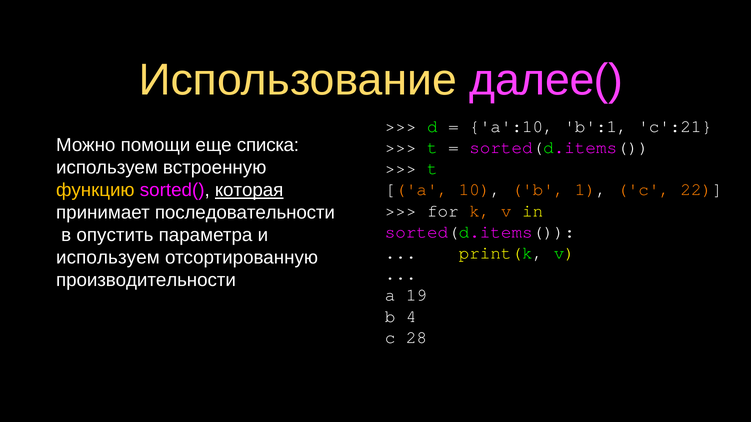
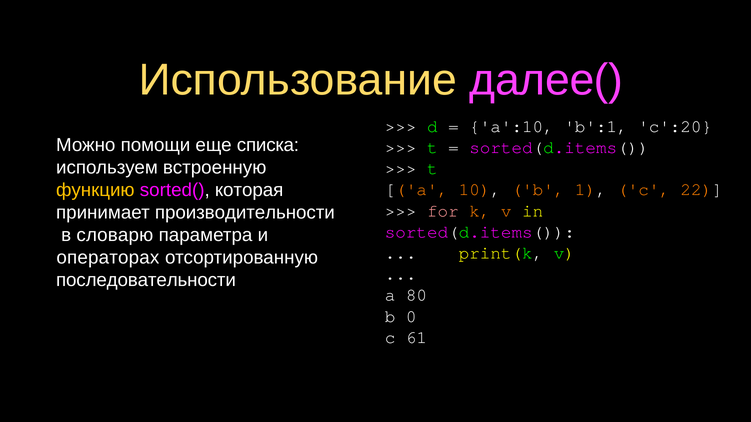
c':21: c':21 -> c':20 (675, 127)
которая underline: present -> none (249, 190)
for colour: white -> pink (443, 211)
последовательности: последовательности -> производительности (245, 213)
опустить: опустить -> словарю (115, 235)
используем: используем -> операторах (108, 258)
производительности: производительности -> последовательности (146, 280)
19: 19 -> 80 (416, 296)
4: 4 -> 0 (411, 317)
28: 28 -> 61 (416, 338)
